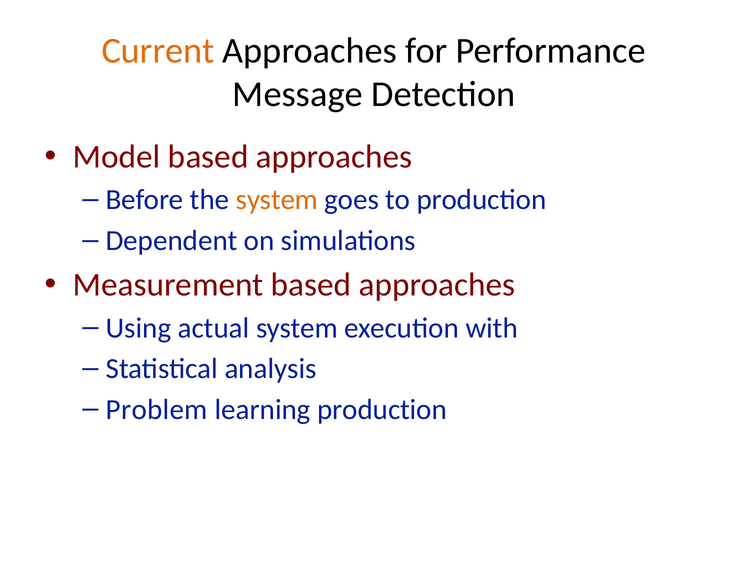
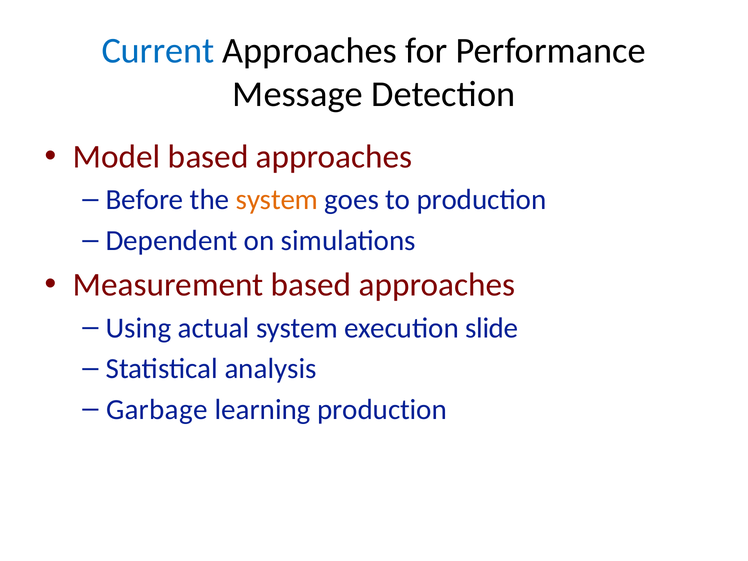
Current colour: orange -> blue (158, 51)
with: with -> slide (492, 328)
Problem: Problem -> Garbage (157, 409)
